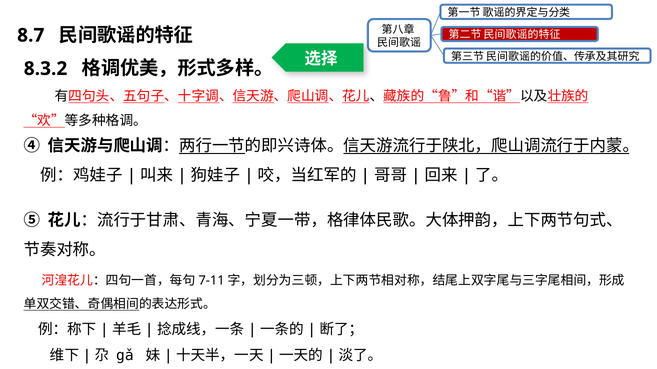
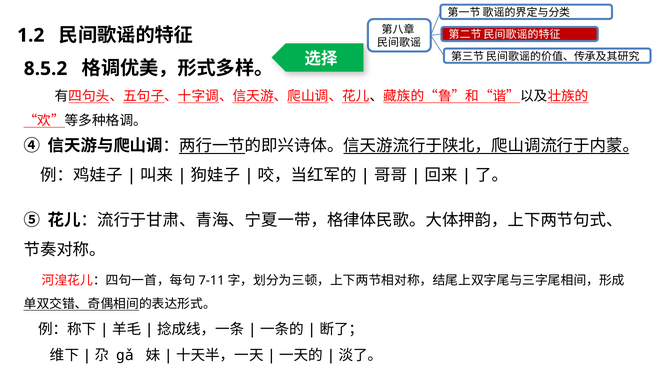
8.7: 8.7 -> 1.2 (31, 35)
8.3.2: 8.3.2 -> 8.5.2 (46, 69)
